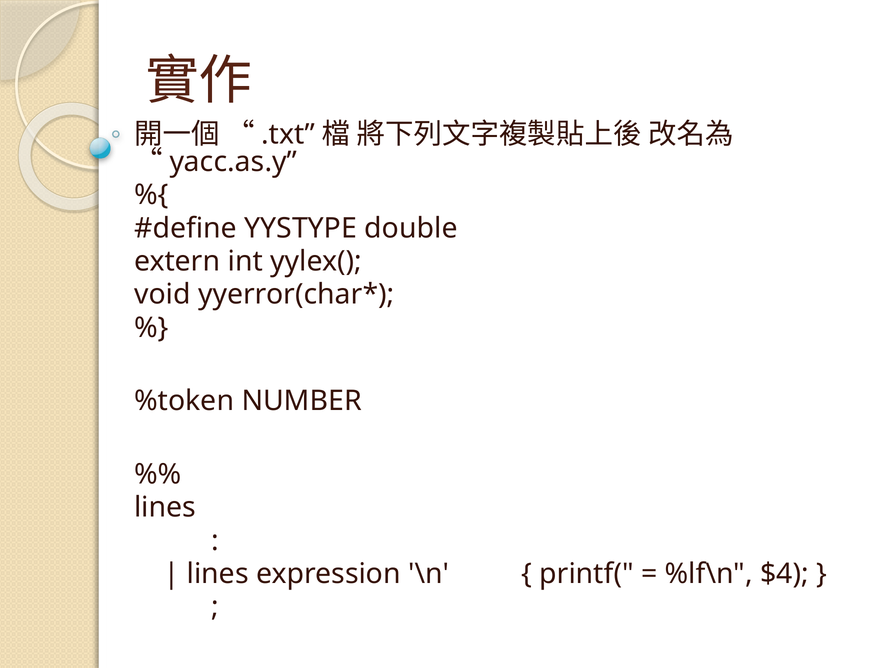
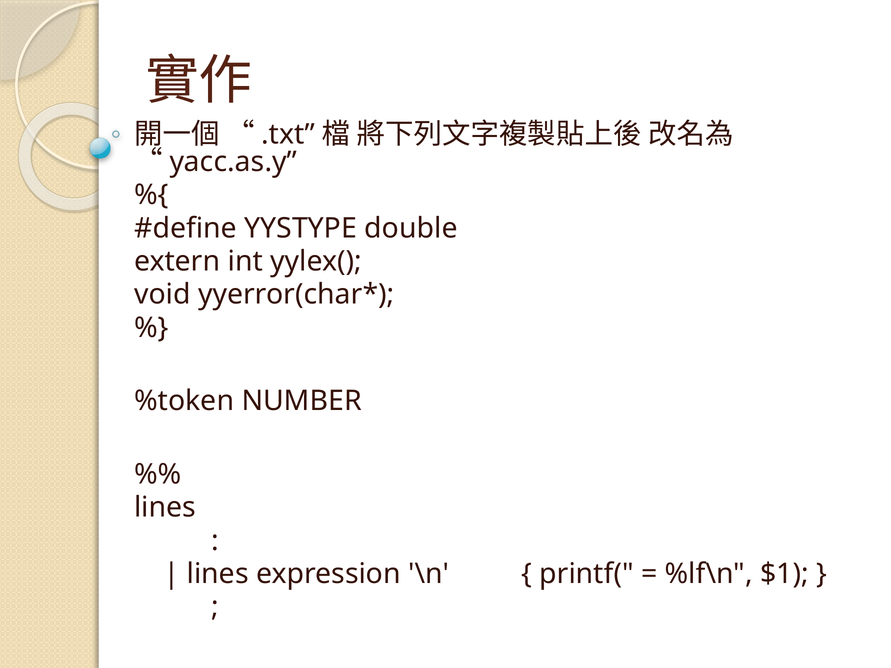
$4: $4 -> $1 (784, 574)
